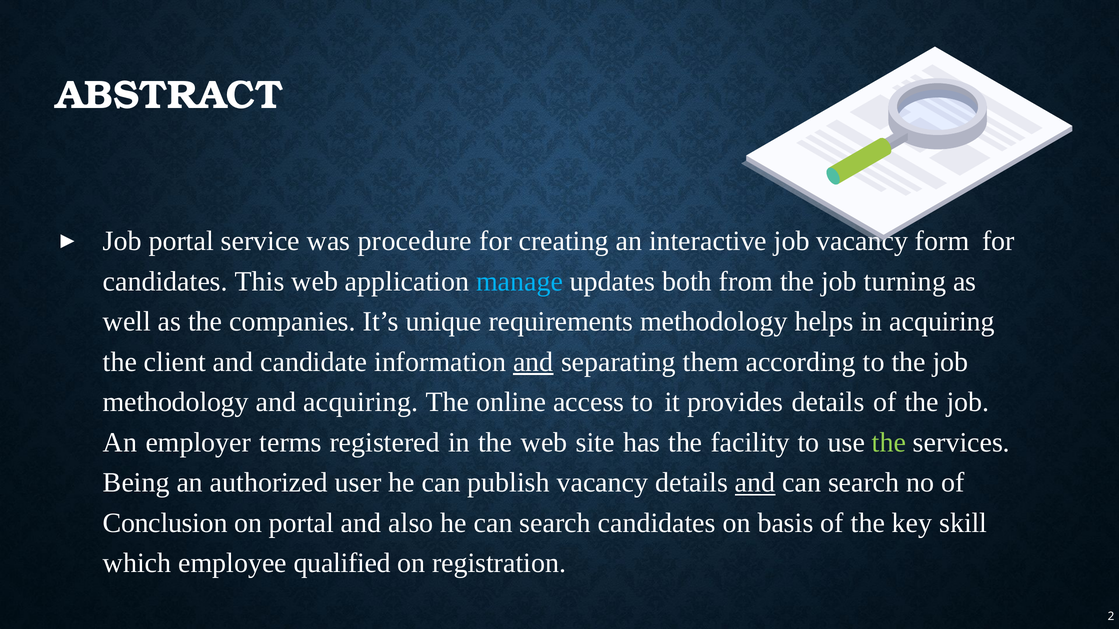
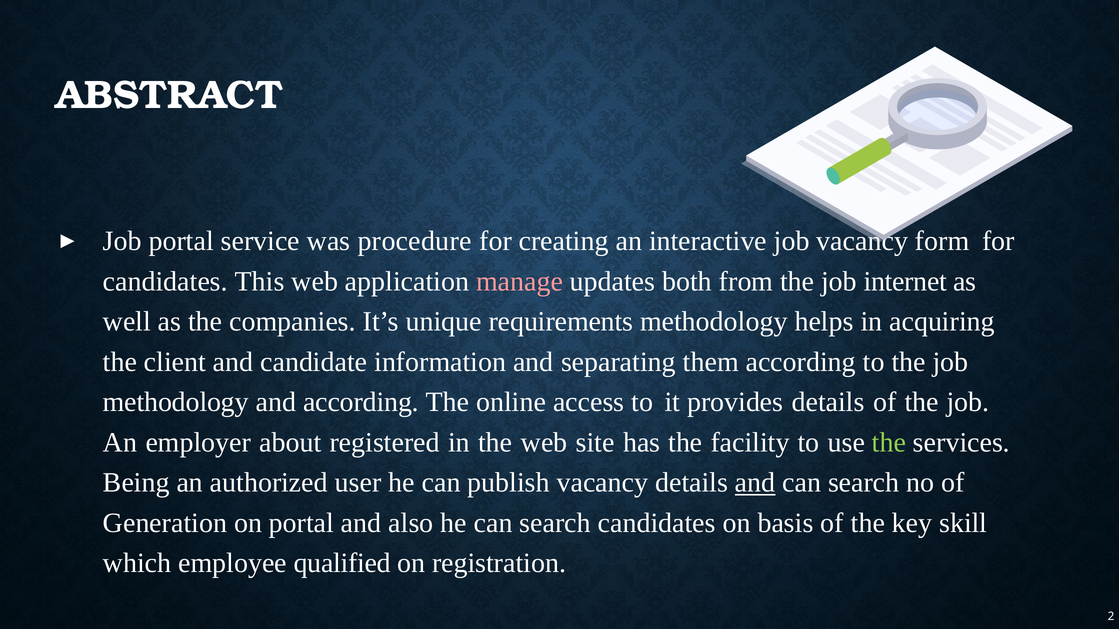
manage colour: light blue -> pink (519, 282)
turning: turning -> internet (905, 282)
and underline: present -> none (533, 362)
and acquiring: acquiring -> according (361, 403)
terms: terms -> about (291, 443)
Conclusion: Conclusion -> Generation (165, 523)
